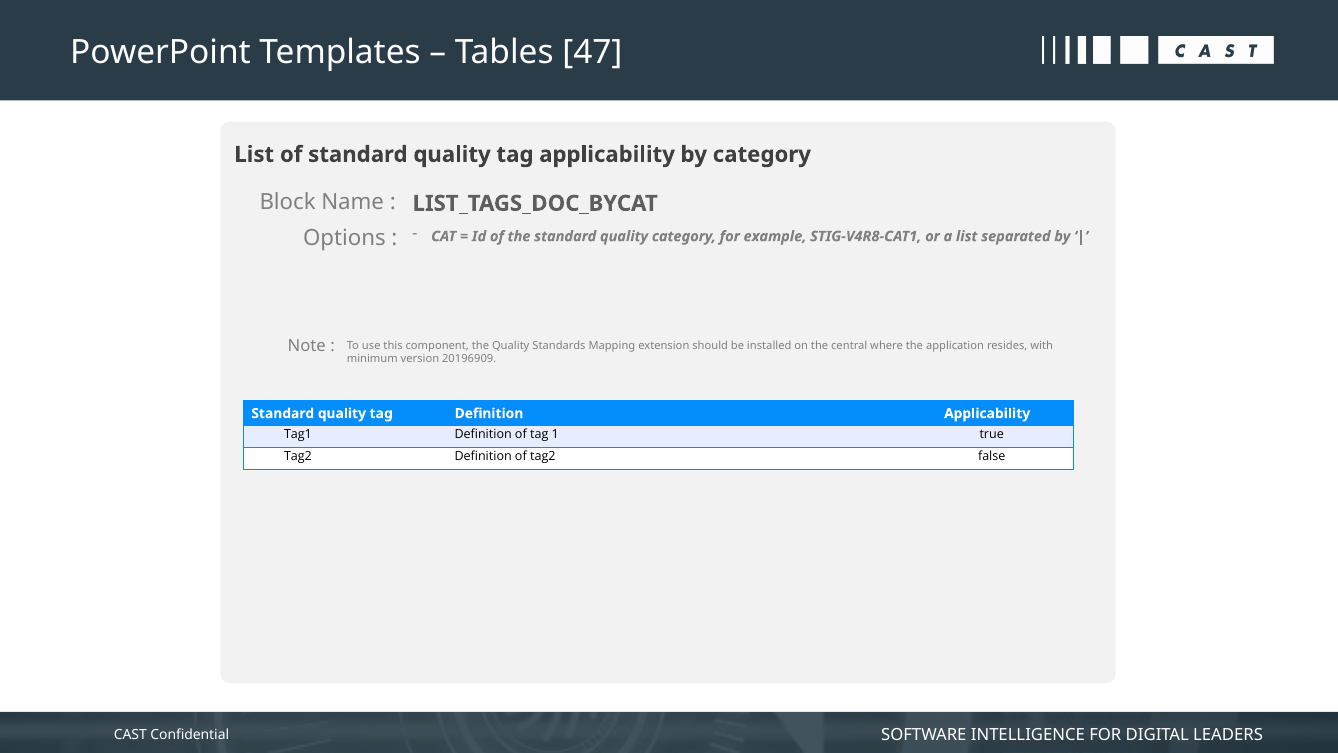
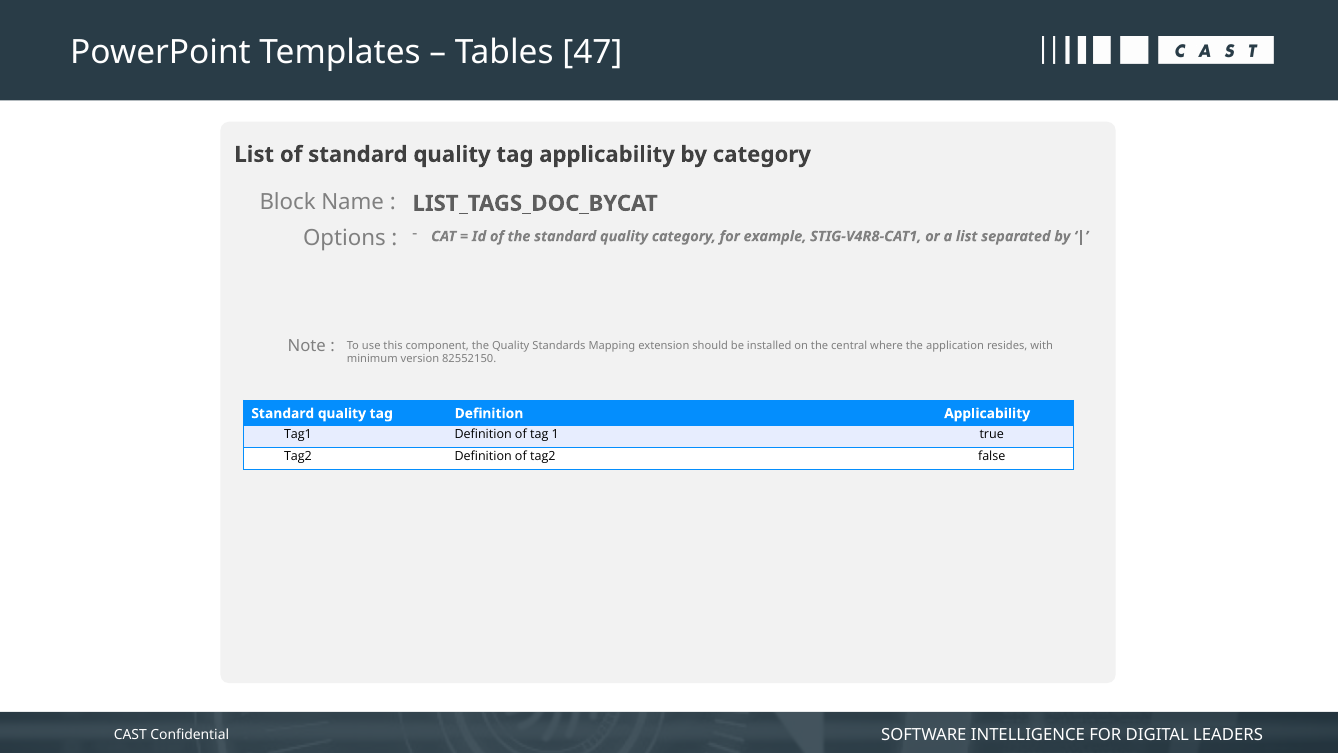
20196909: 20196909 -> 82552150 (469, 359)
